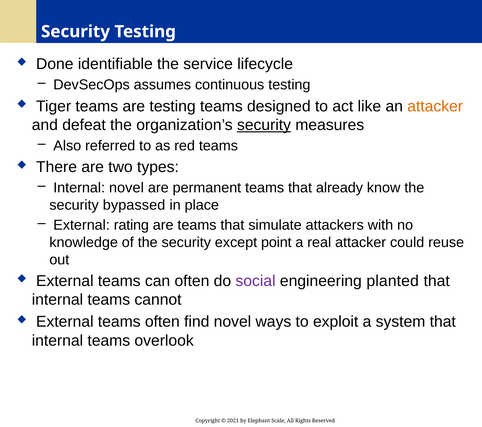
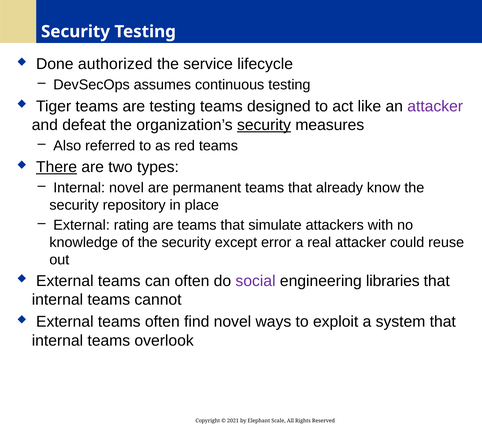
identifiable: identifiable -> authorized (115, 64)
attacker colour: orange -> purple (435, 106)
There underline: none -> present (57, 167)
bypassed: bypassed -> repository (134, 205)
point: point -> error (276, 242)
planted: planted -> libraries (393, 281)
